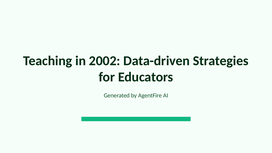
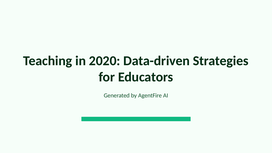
2002: 2002 -> 2020 (105, 61)
